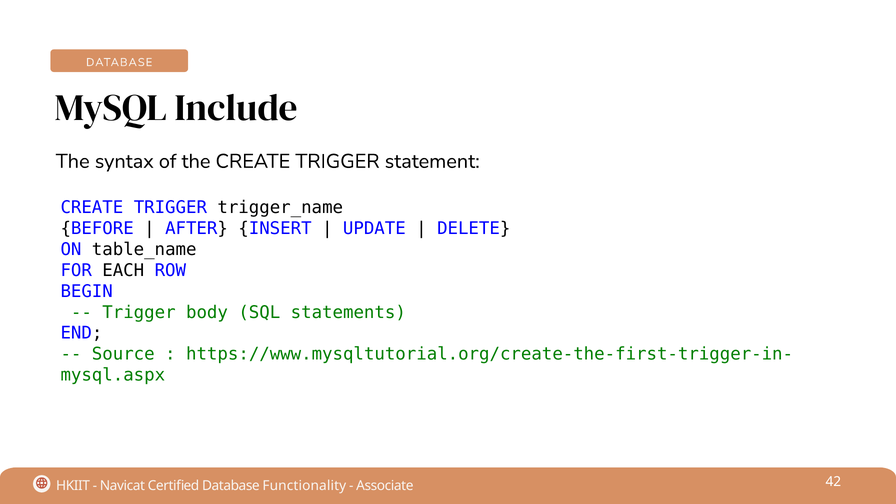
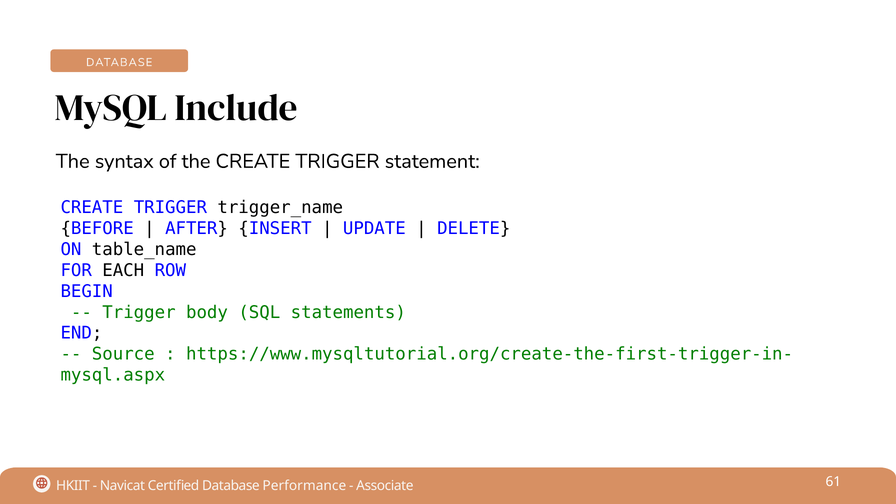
Functionality: Functionality -> Performance (304, 486)
42: 42 -> 61 (833, 482)
